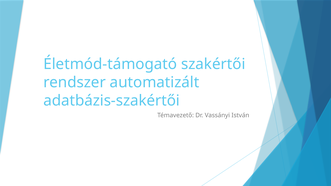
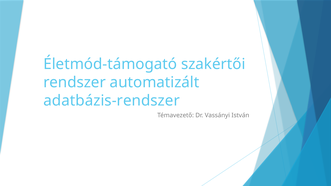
adatbázis-szakértői: adatbázis-szakértői -> adatbázis-rendszer (112, 101)
